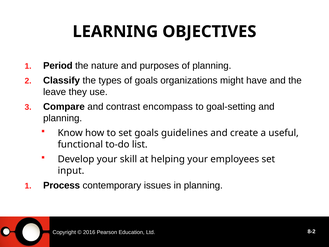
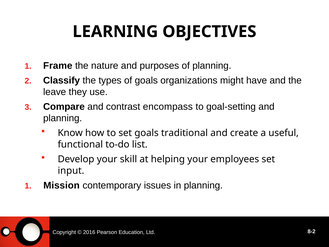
Period: Period -> Frame (58, 66)
guidelines: guidelines -> traditional (184, 133)
Process: Process -> Mission (62, 185)
